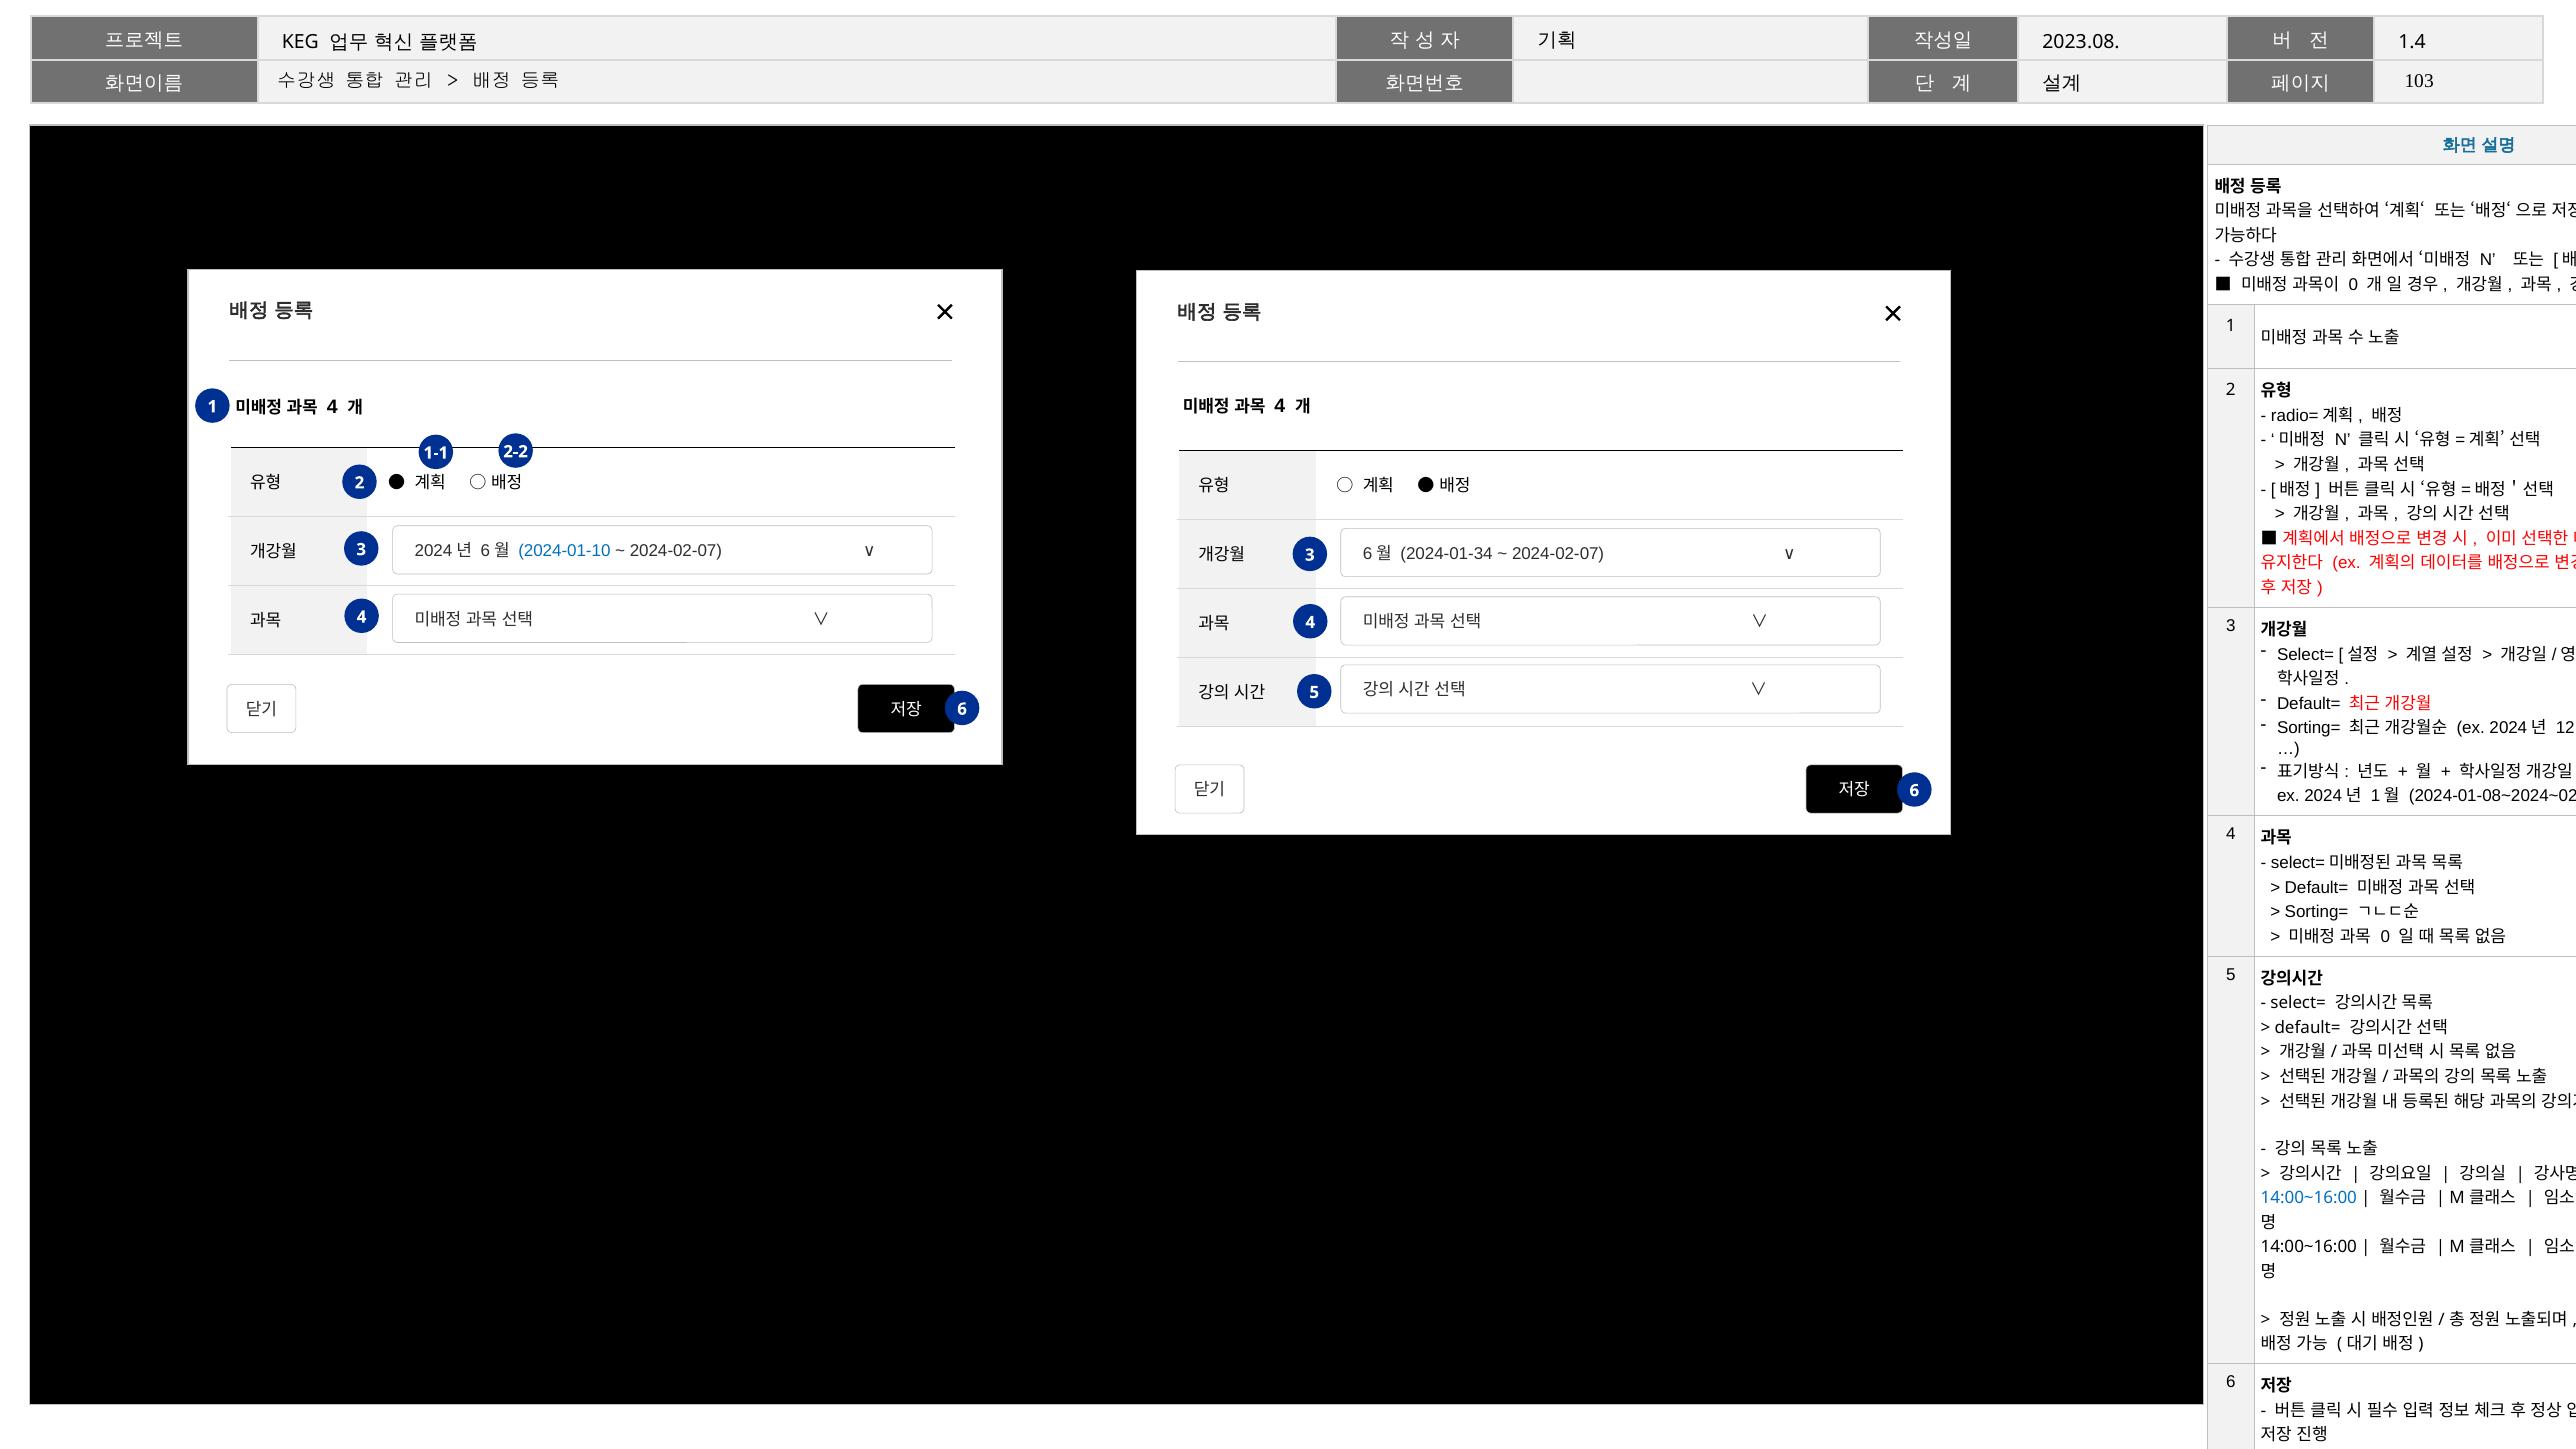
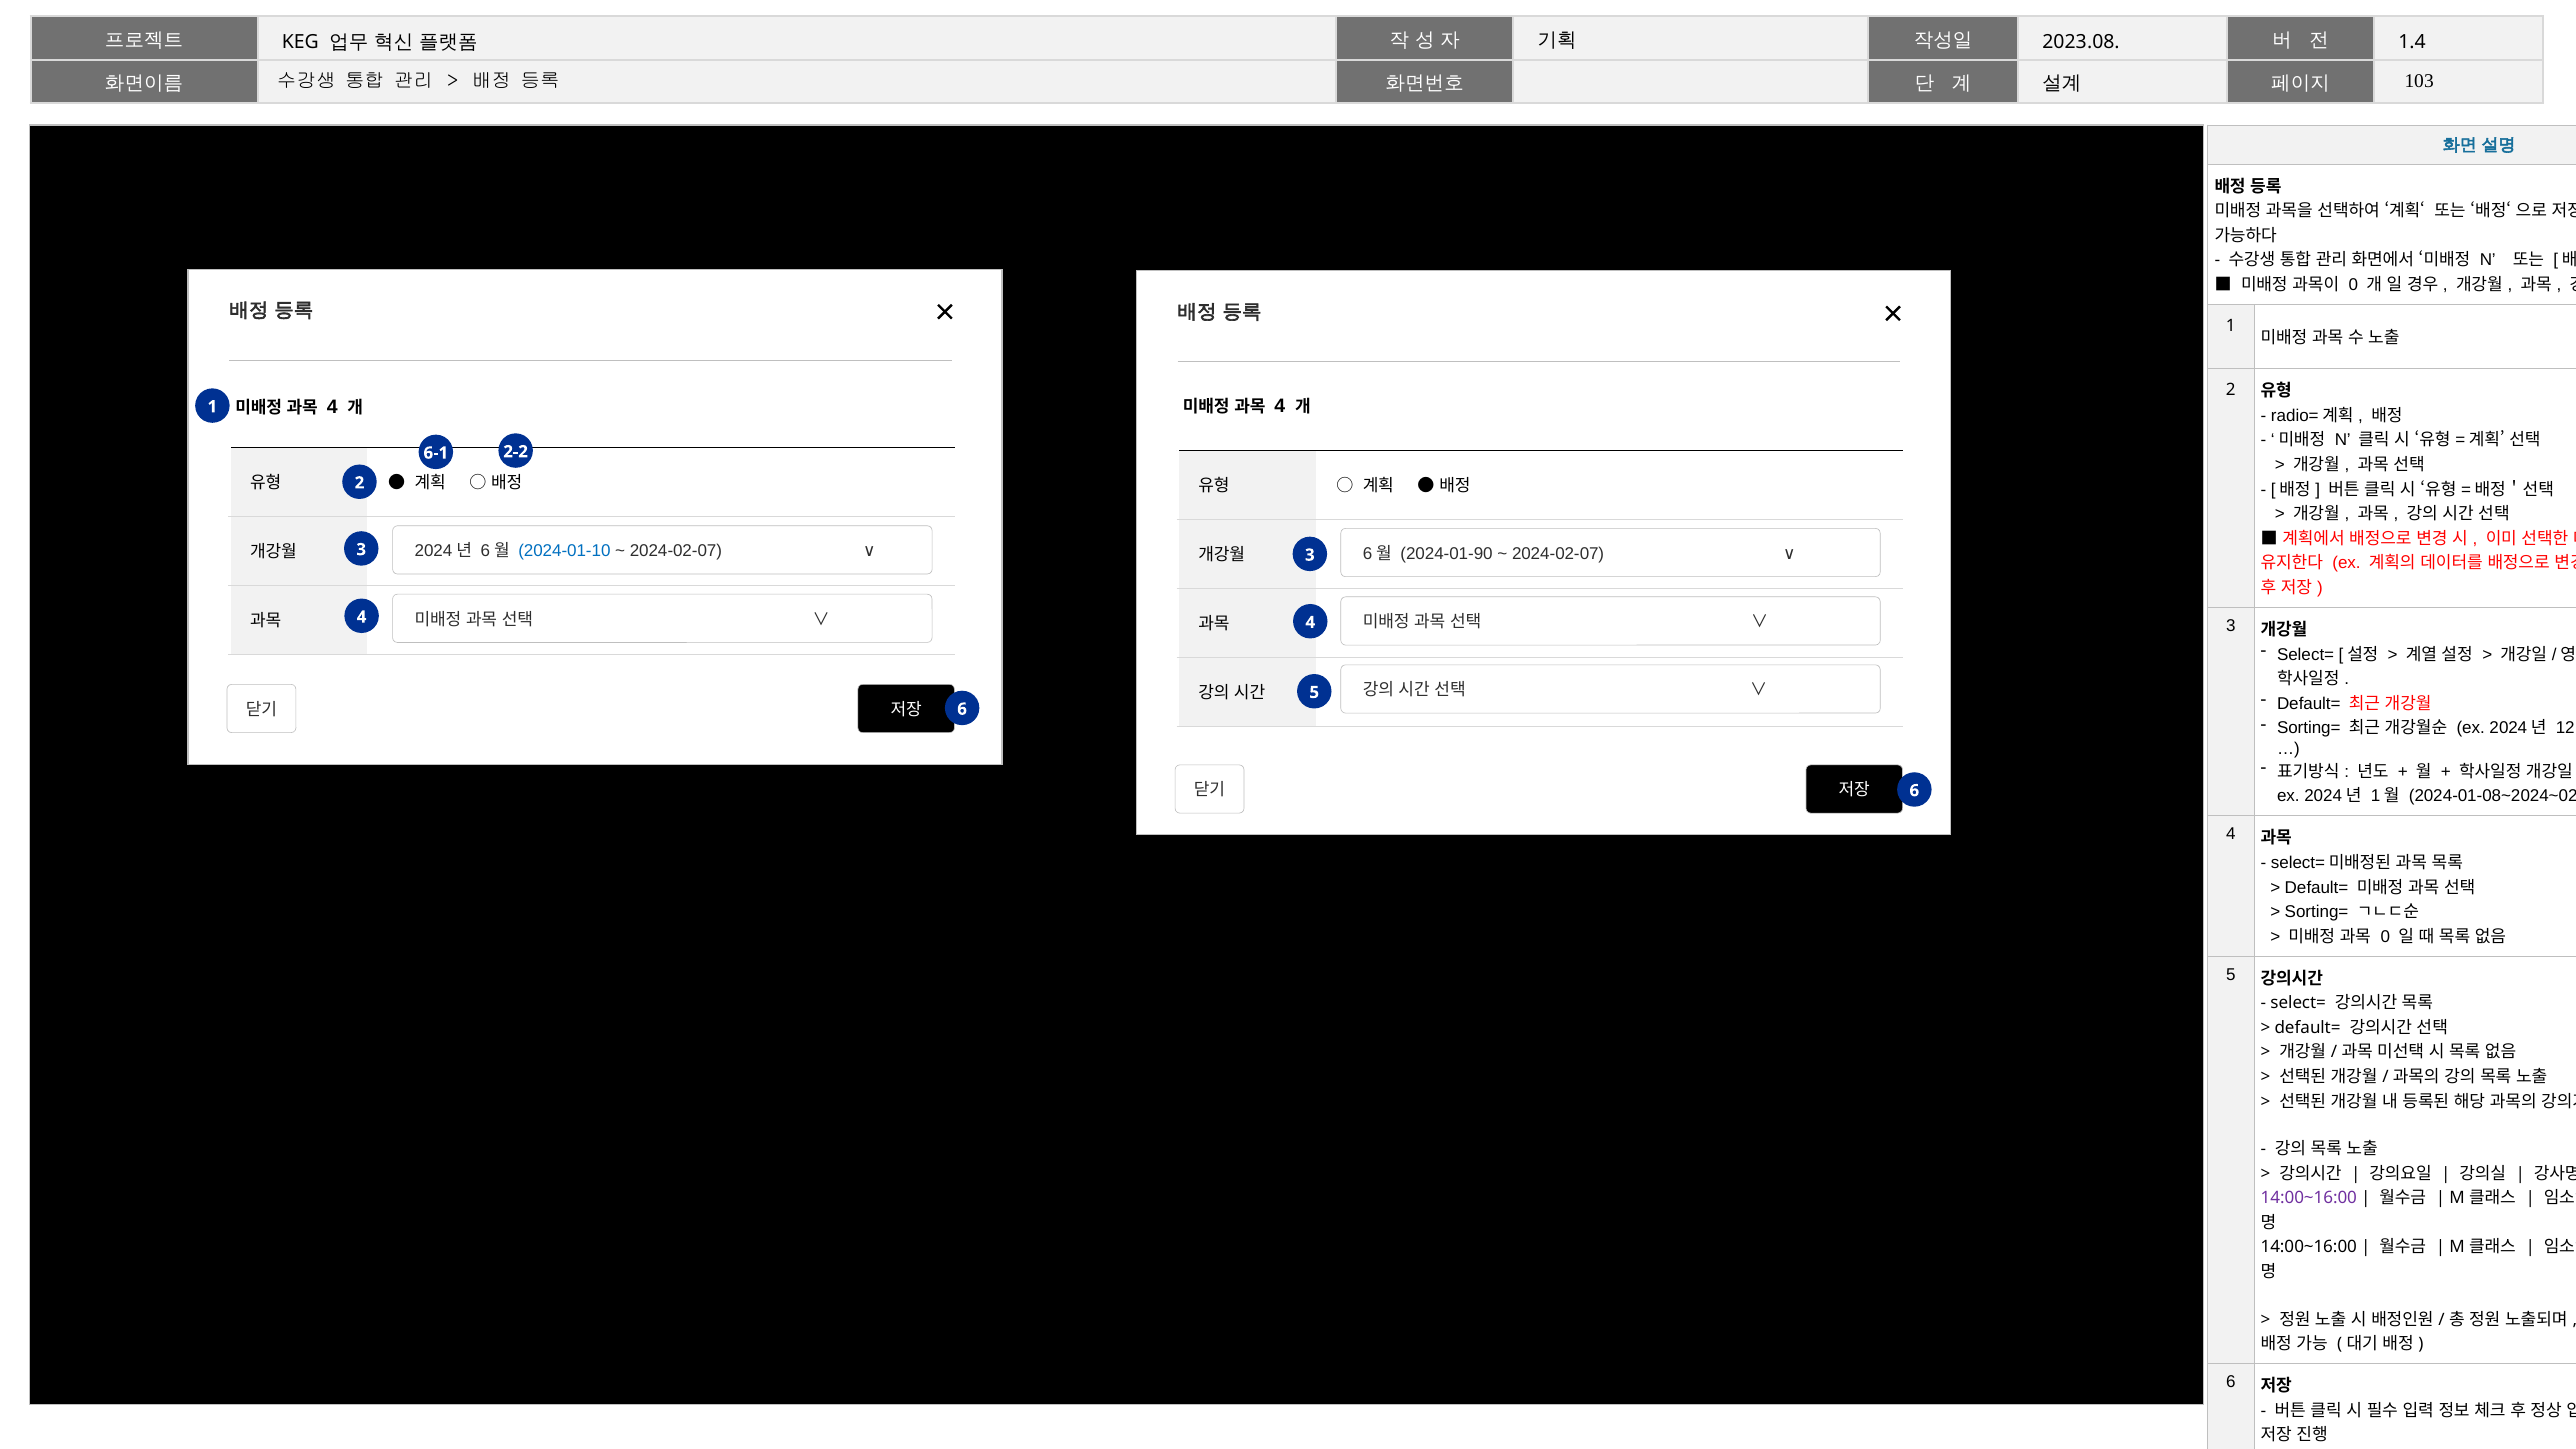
1-1: 1-1 -> 6-1 (436, 453)
2024-01-34: 2024-01-34 -> 2024-01-90 (1447, 554)
14:00~16:00 colour: blue -> purple (2309, 1198)
